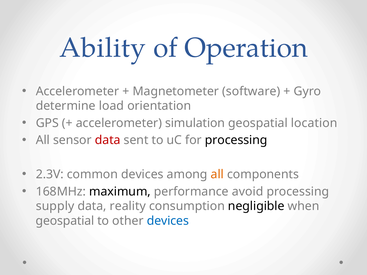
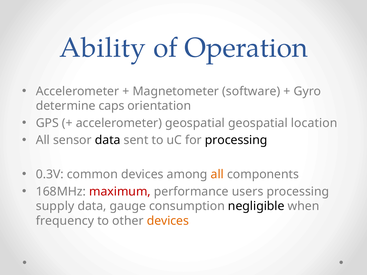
load: load -> caps (112, 106)
accelerometer simulation: simulation -> geospatial (195, 123)
data colour: red -> black (108, 140)
2.3V: 2.3V -> 0.3V (50, 175)
maximum colour: black -> red (120, 192)
avoid: avoid -> users (248, 192)
reality: reality -> gauge (128, 206)
geospatial: geospatial -> frequency (65, 221)
devices colour: blue -> orange (168, 221)
